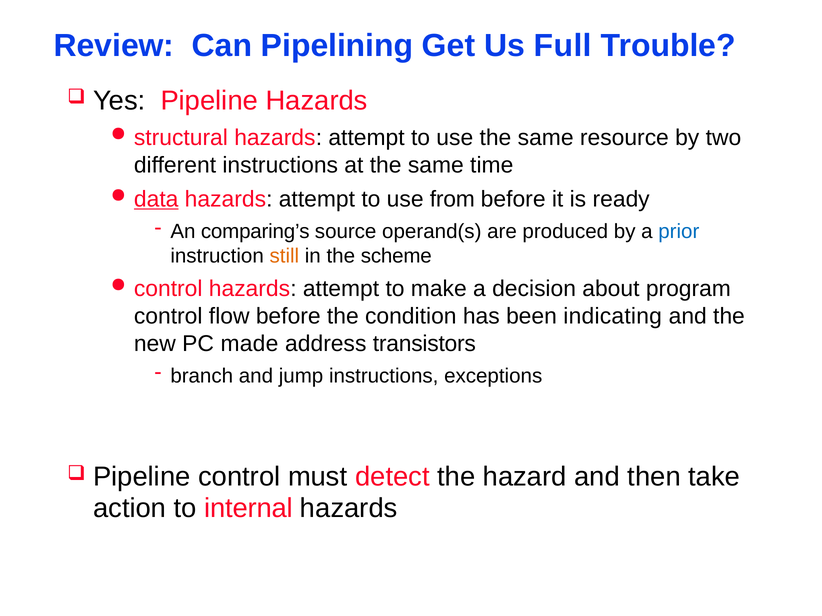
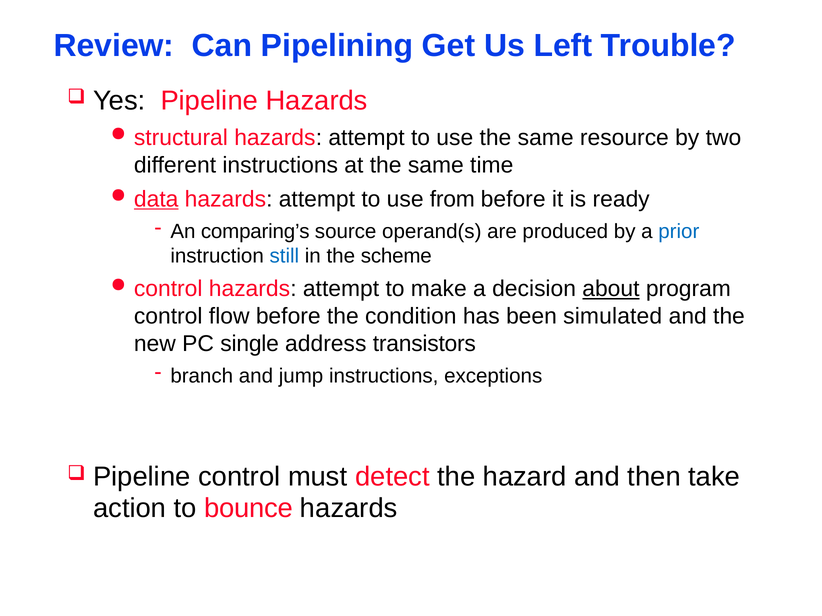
Full: Full -> Left (563, 46)
still colour: orange -> blue (284, 256)
about underline: none -> present (611, 289)
indicating: indicating -> simulated (613, 317)
made: made -> single (250, 344)
internal: internal -> bounce (249, 508)
